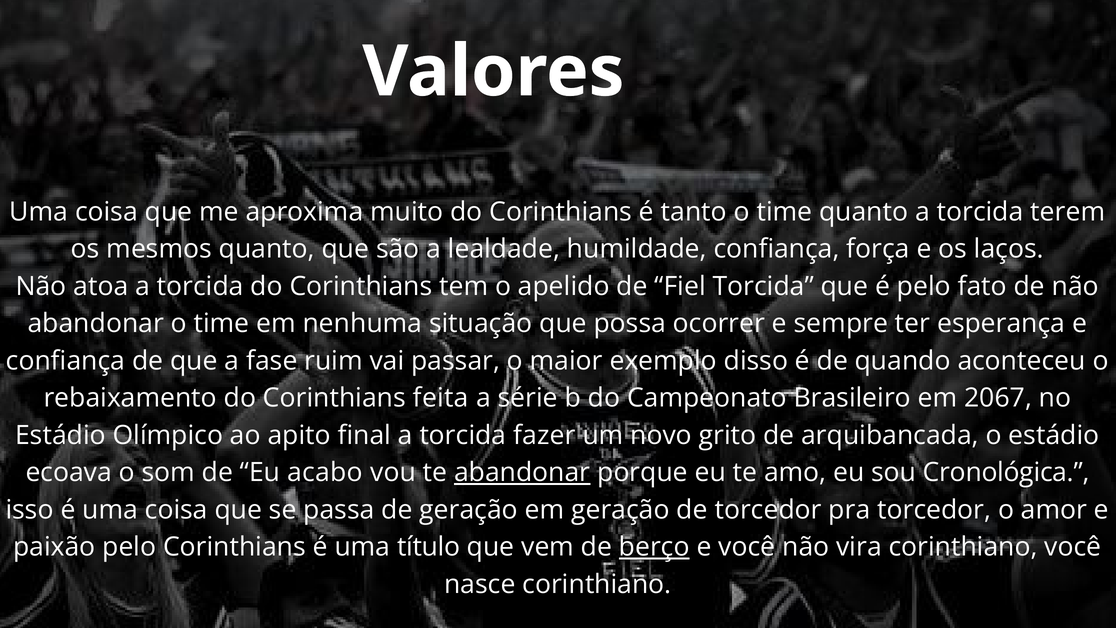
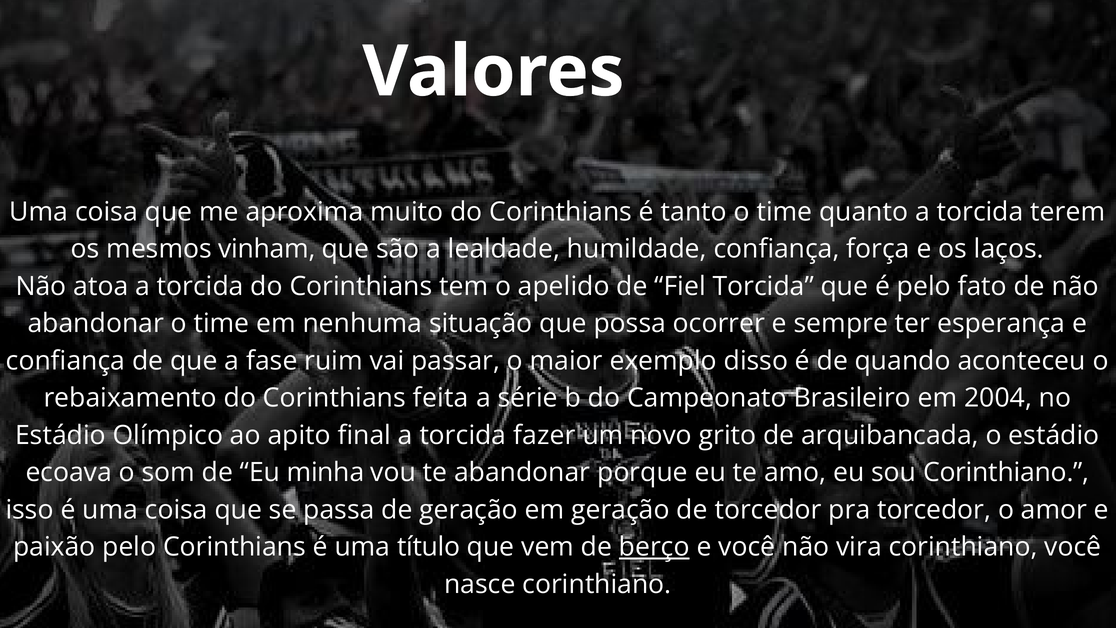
mesmos quanto: quanto -> vinham (267, 249)
2067: 2067 -> 2004 (998, 398)
acabo: acabo -> minha (325, 472)
abandonar underline: present -> none (522, 472)
sou Cronológica: Cronológica -> Corinthiano (1006, 472)
